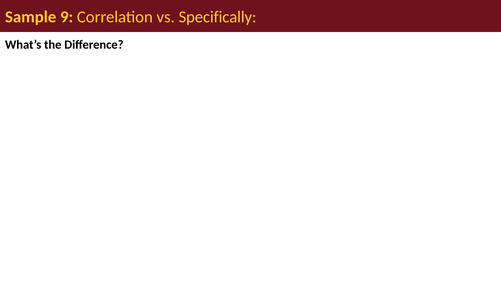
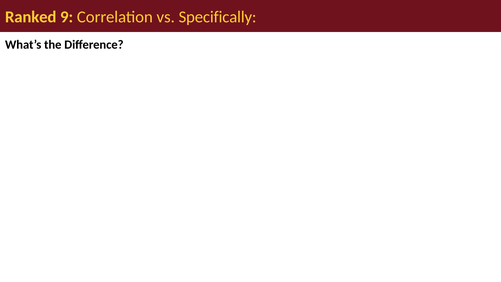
Sample: Sample -> Ranked (31, 17)
